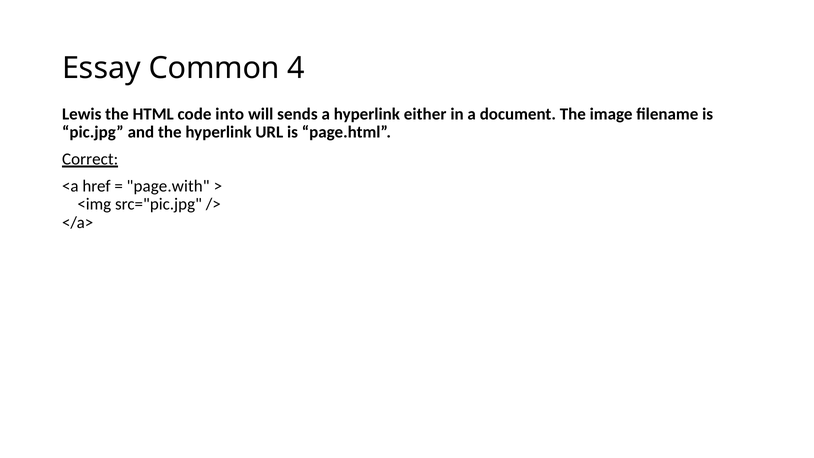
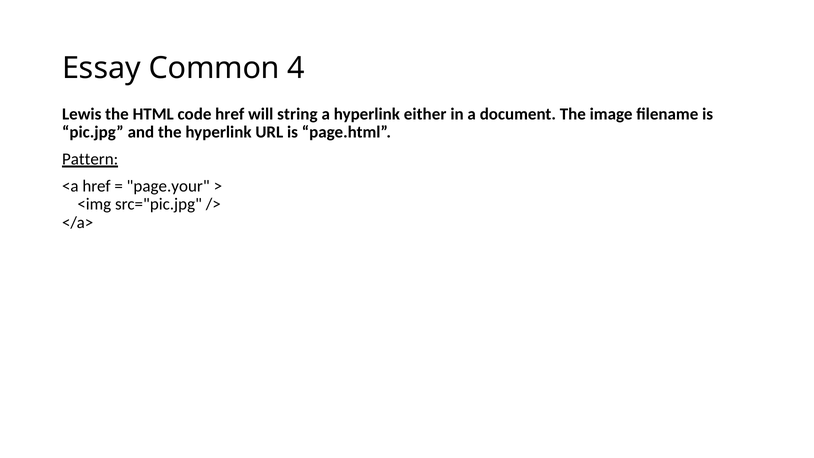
code into: into -> href (230, 114)
sends: sends -> string (297, 114)
Correct: Correct -> Pattern (90, 159)
page.with: page.with -> page.your (168, 186)
